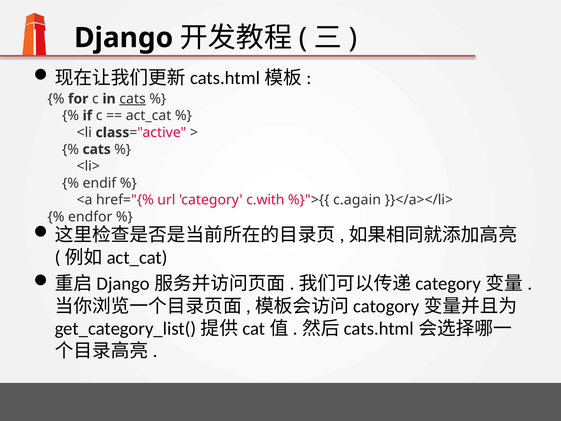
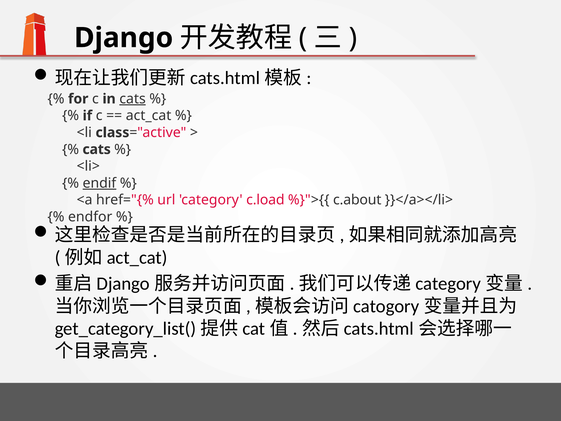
endif underline: none -> present (99, 183)
c.with: c.with -> c.load (265, 200)
c.again: c.again -> c.about (357, 200)
